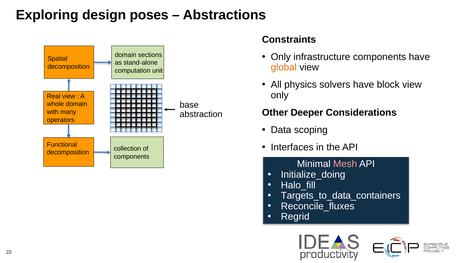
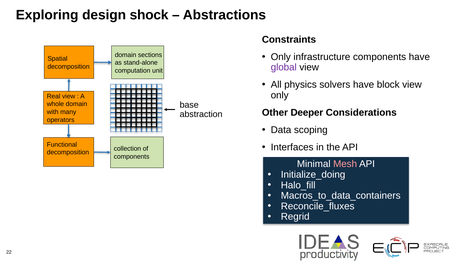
poses: poses -> shock (149, 15)
global colour: orange -> purple (284, 67)
Targets_to_data_containers: Targets_to_data_containers -> Macros_to_data_containers (341, 195)
